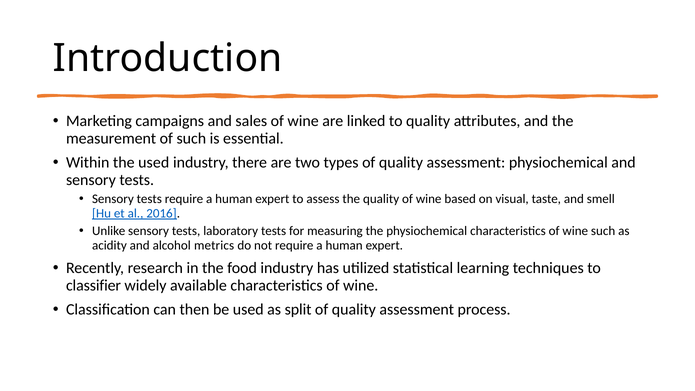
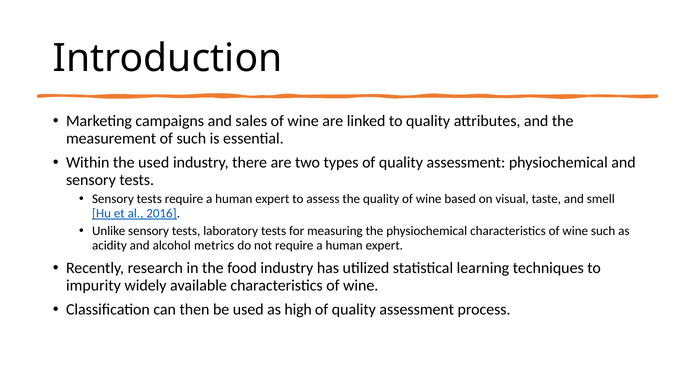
classifier: classifier -> impurity (93, 285)
split: split -> high (298, 310)
